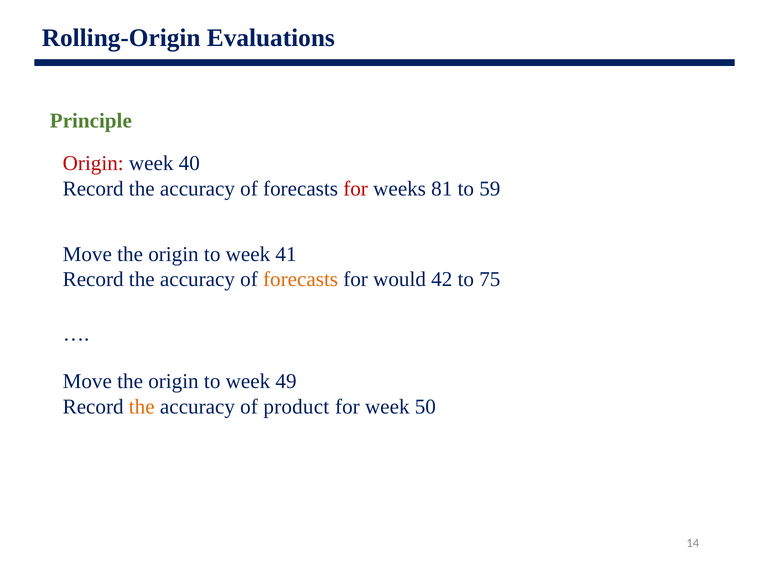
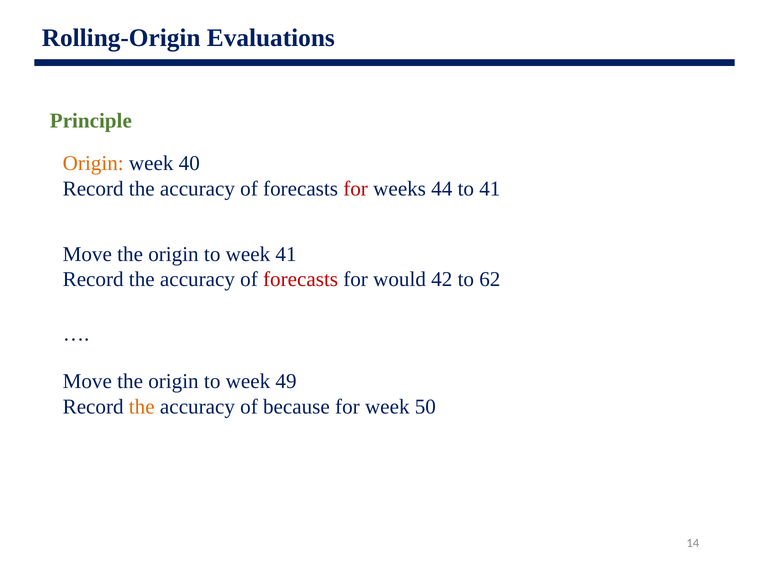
Origin colour: red -> orange (93, 163)
81: 81 -> 44 (442, 189)
to 59: 59 -> 41 (490, 189)
forecasts colour: orange -> red (301, 280)
75: 75 -> 62 (490, 280)
product: product -> because (296, 407)
